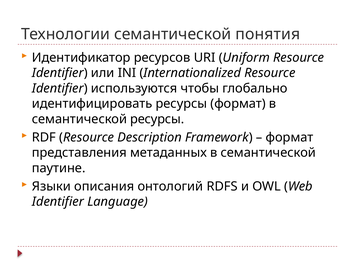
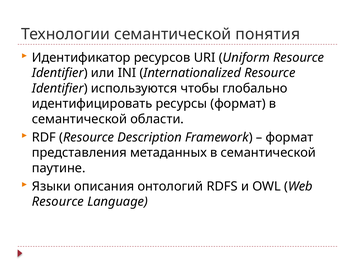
семантической ресурсы: ресурсы -> области (157, 119)
Identifier: Identifier -> Resource (58, 202)
